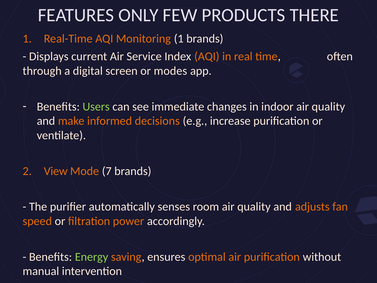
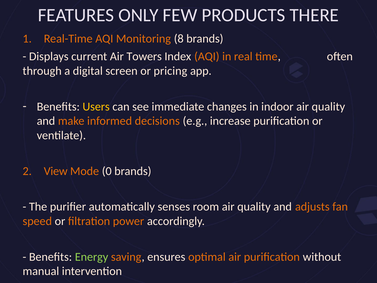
Monitoring 1: 1 -> 8 (179, 39)
Service: Service -> Towers (144, 56)
modes: modes -> pricing (170, 71)
Users colour: light green -> yellow (96, 106)
7: 7 -> 0 (107, 171)
